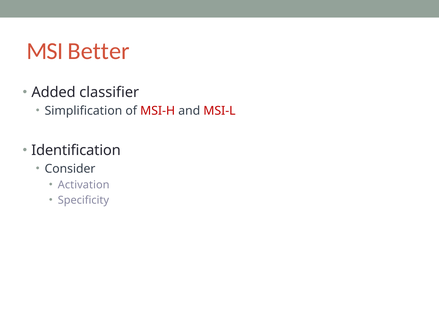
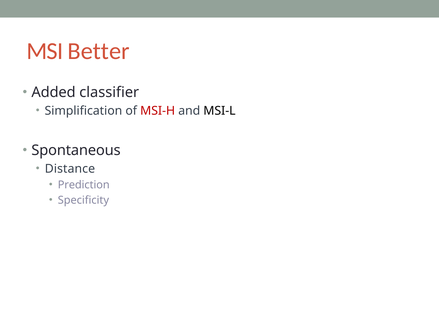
MSI-L colour: red -> black (219, 111)
Identification: Identification -> Spontaneous (76, 151)
Consider: Consider -> Distance (70, 169)
Activation: Activation -> Prediction (84, 185)
